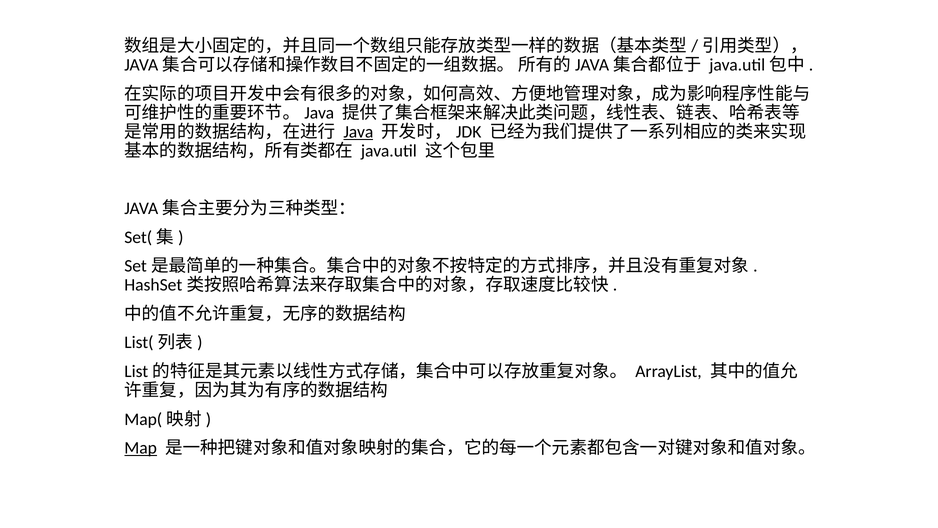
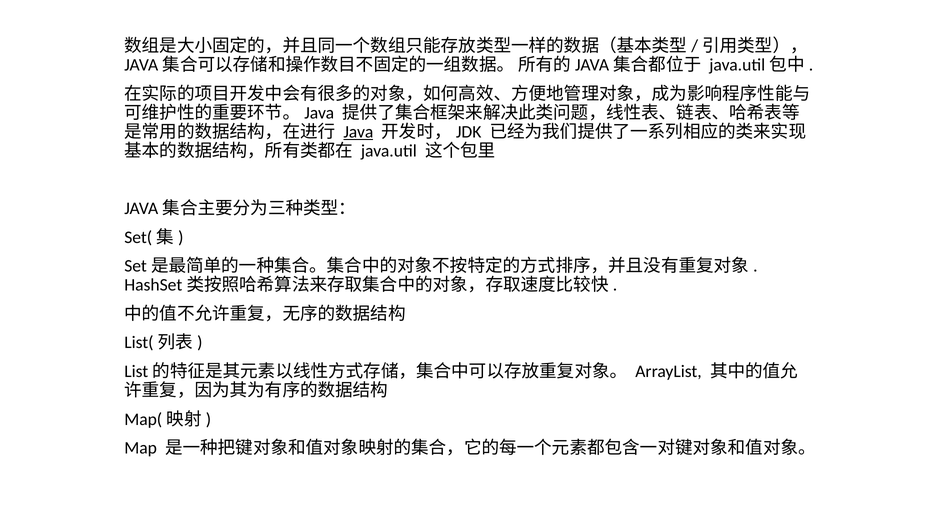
Map underline: present -> none (141, 448)
